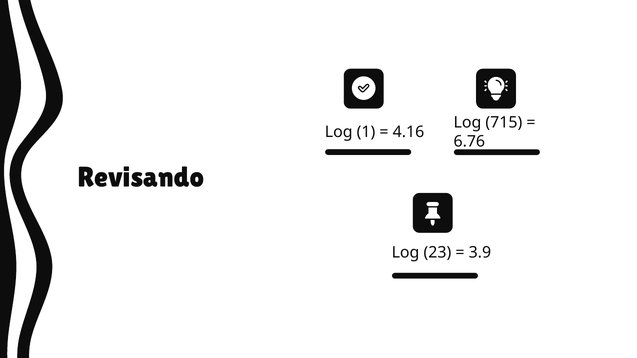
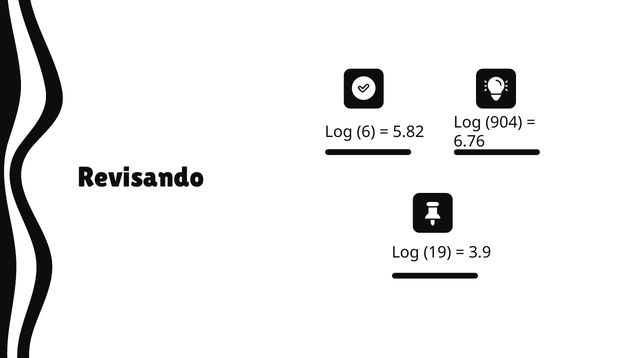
715: 715 -> 904 (504, 123)
1: 1 -> 6 (366, 132)
4.16: 4.16 -> 5.82 (409, 132)
23: 23 -> 19 (437, 253)
